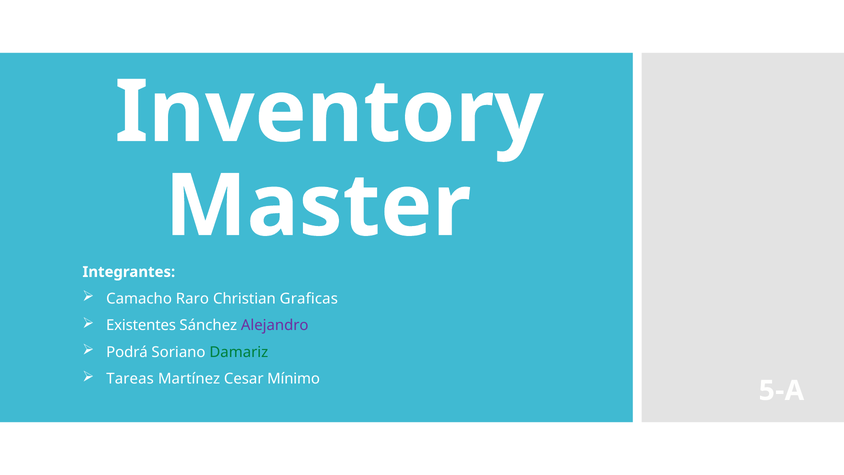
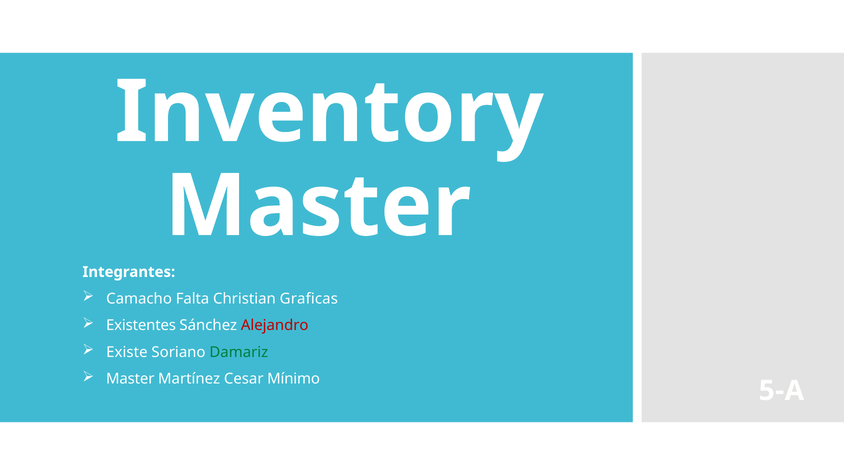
Raro: Raro -> Falta (193, 299)
Alejandro colour: purple -> red (275, 325)
Podrá: Podrá -> Existe (127, 352)
Tareas: Tareas -> Master (130, 379)
